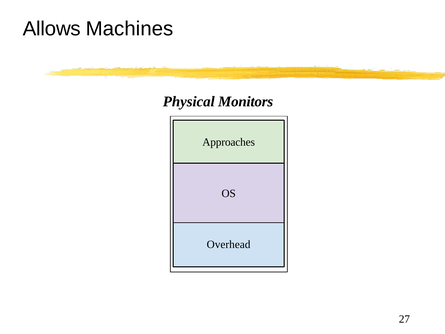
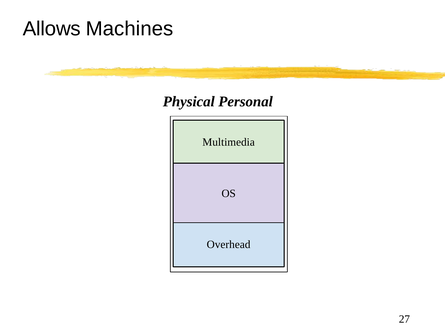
Monitors: Monitors -> Personal (246, 101)
Approaches: Approaches -> Multimedia (229, 142)
